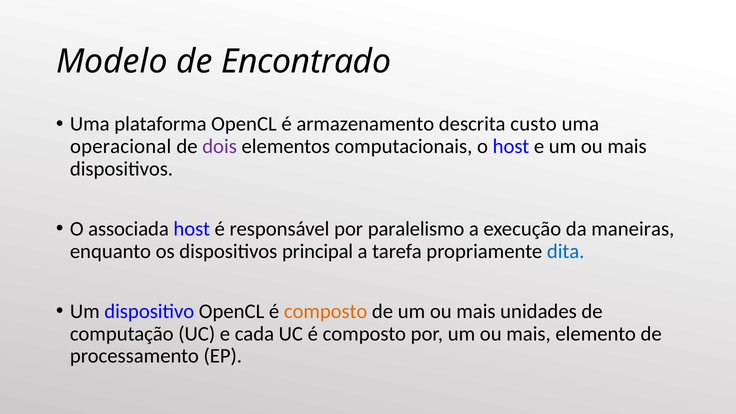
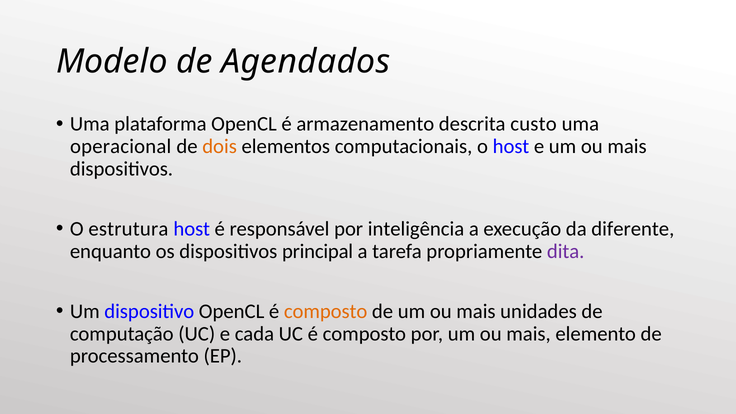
Encontrado: Encontrado -> Agendados (306, 62)
dois colour: purple -> orange (220, 146)
associada: associada -> estrutura (128, 229)
paralelismo: paralelismo -> inteligência (416, 229)
maneiras: maneiras -> diferente (633, 229)
dita colour: blue -> purple (566, 251)
